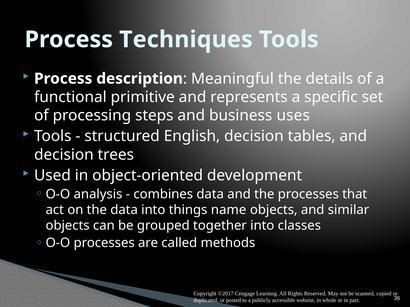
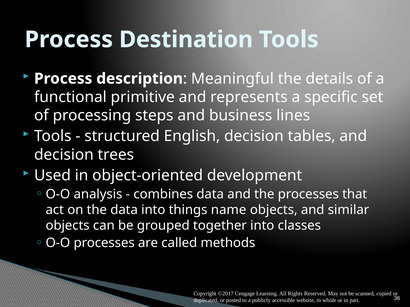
Techniques: Techniques -> Destination (186, 40)
uses: uses -> lines (293, 116)
